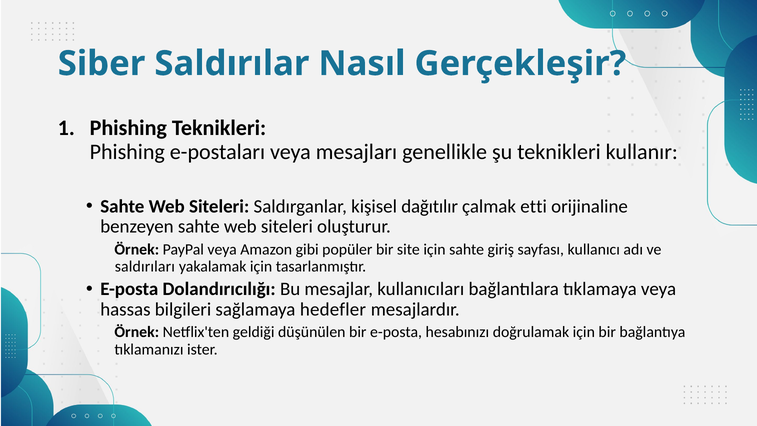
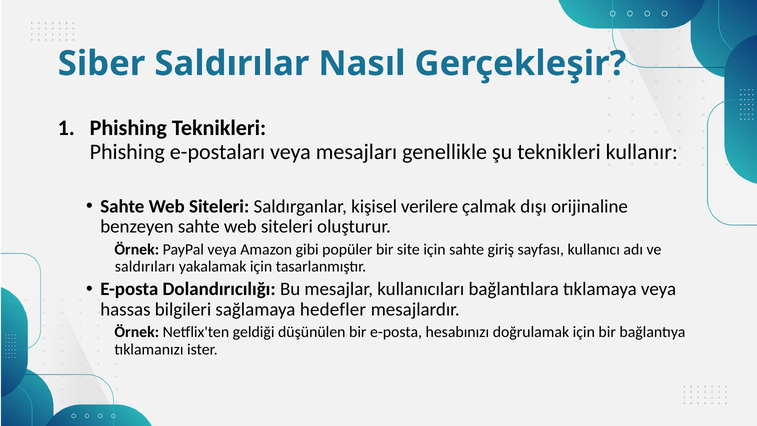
dağıtılır: dağıtılır -> verilere (430, 206)
etti: etti -> dışı (534, 206)
